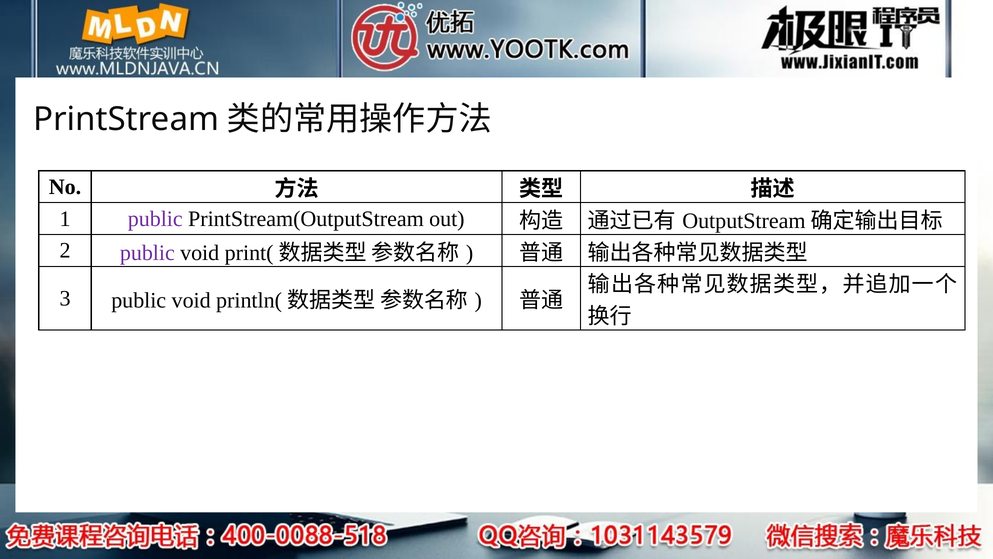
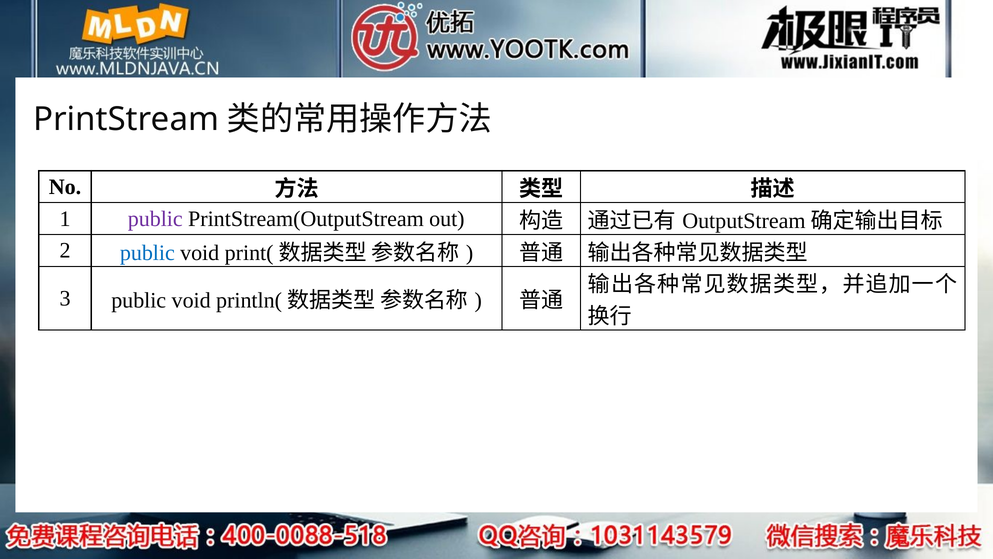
public colour: purple -> blue (147, 253)
